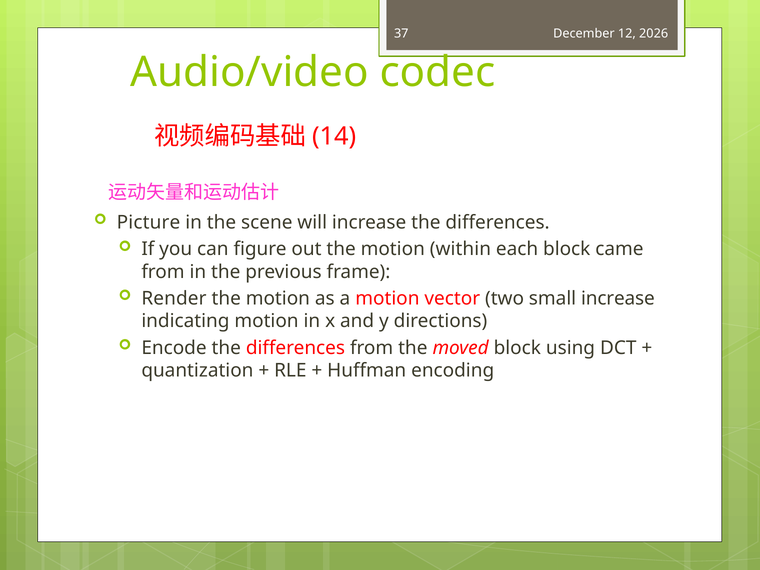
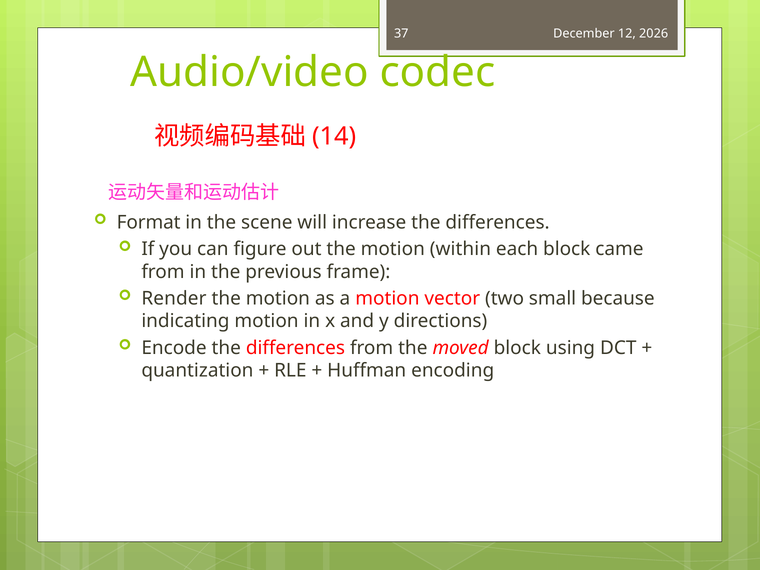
Picture: Picture -> Format (149, 222)
small increase: increase -> because (618, 298)
